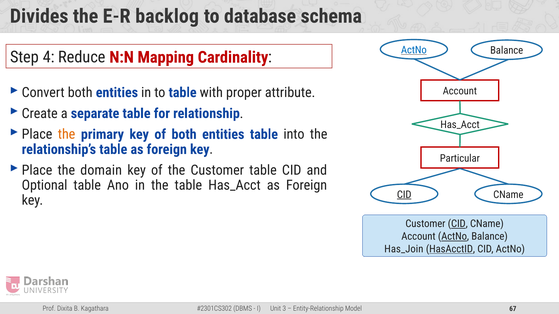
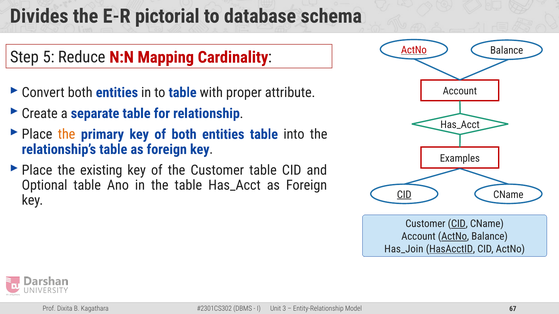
backlog: backlog -> pictorial (167, 16)
ActNo colour: blue -> red (414, 50)
4: 4 -> 5 (49, 57)
Particular: Particular -> Examples (460, 159)
domain: domain -> existing (101, 170)
